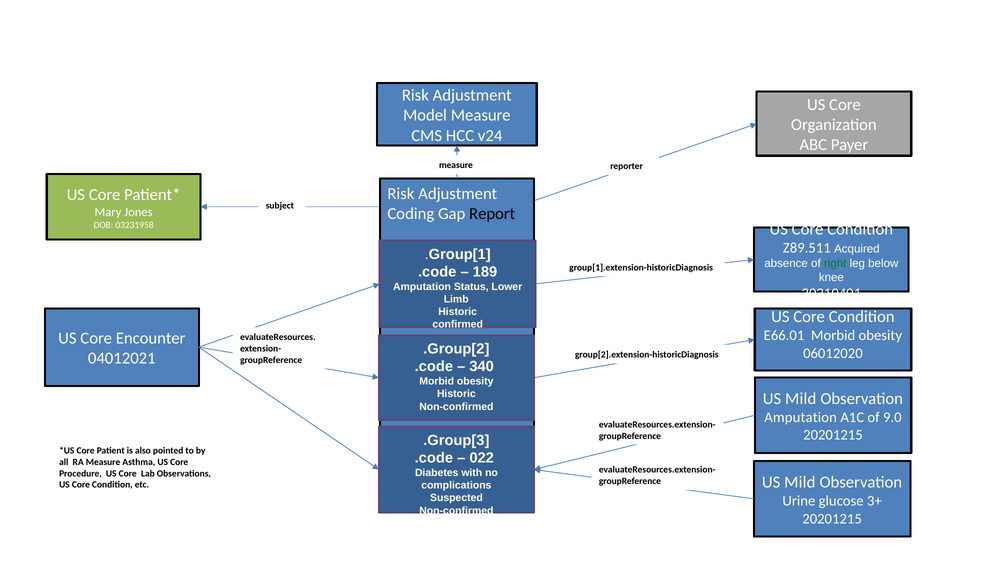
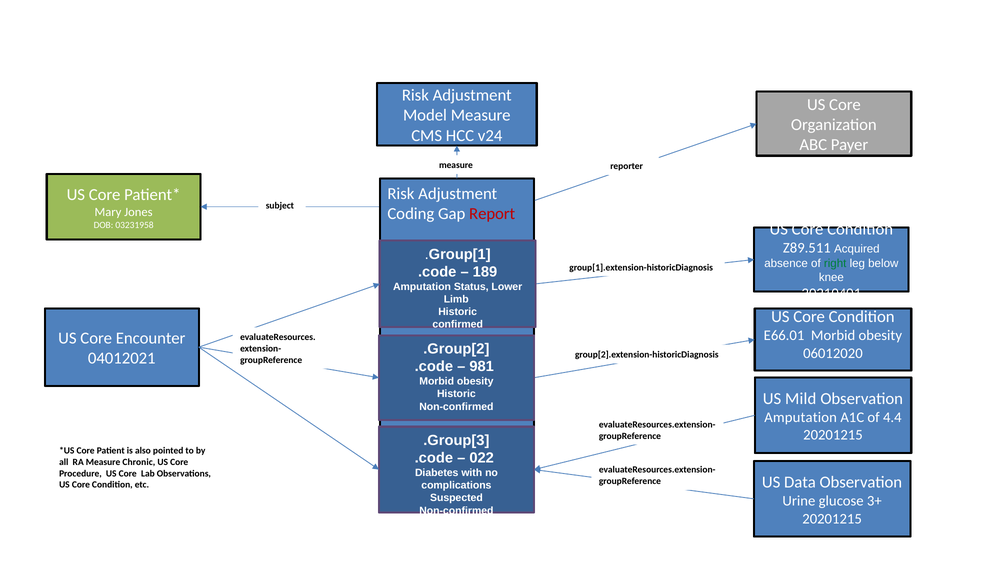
Report colour: black -> red (492, 214)
340: 340 -> 981 (482, 366)
9.0: 9.0 -> 4.4 (892, 417)
Asthma: Asthma -> Chronic (139, 462)
Mild: Mild -> Data (800, 482)
